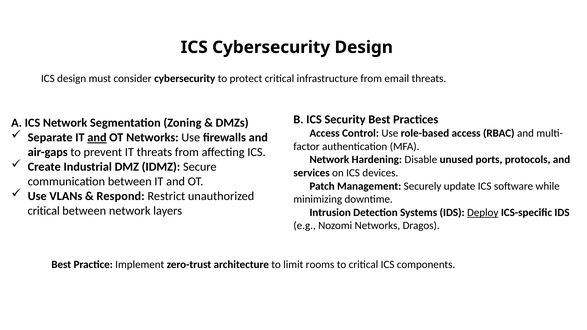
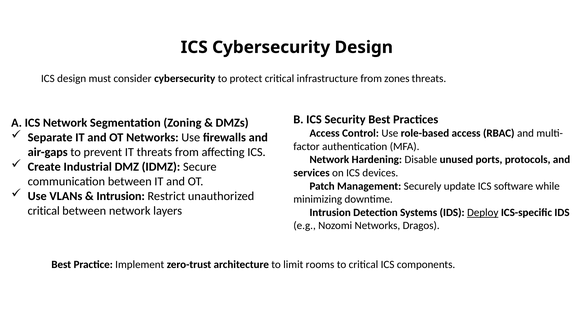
email: email -> zones (397, 79)
and underline: present -> none (97, 138)
Respond: Respond -> Intrusion (121, 196)
